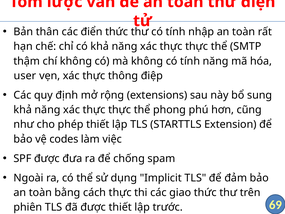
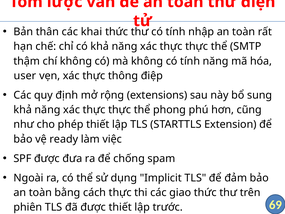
điển: điển -> khai (92, 32)
codes: codes -> ready (64, 139)
